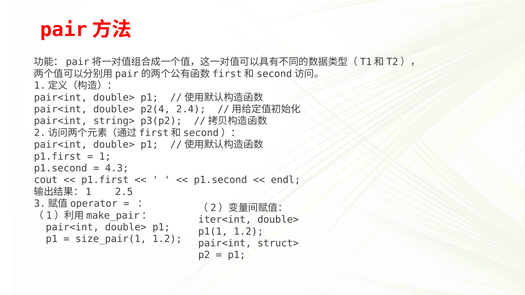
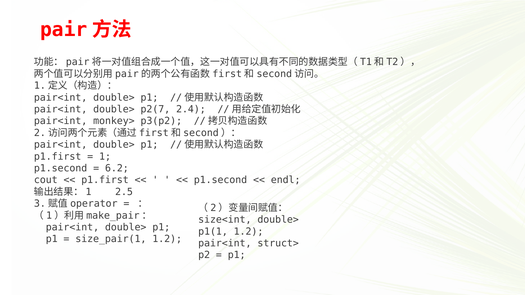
p2(4: p2(4 -> p2(7 (155, 109)
string>: string> -> monkey> (114, 121)
4.3: 4.3 -> 6.2 (117, 168)
iter<int: iter<int -> size<int (225, 220)
